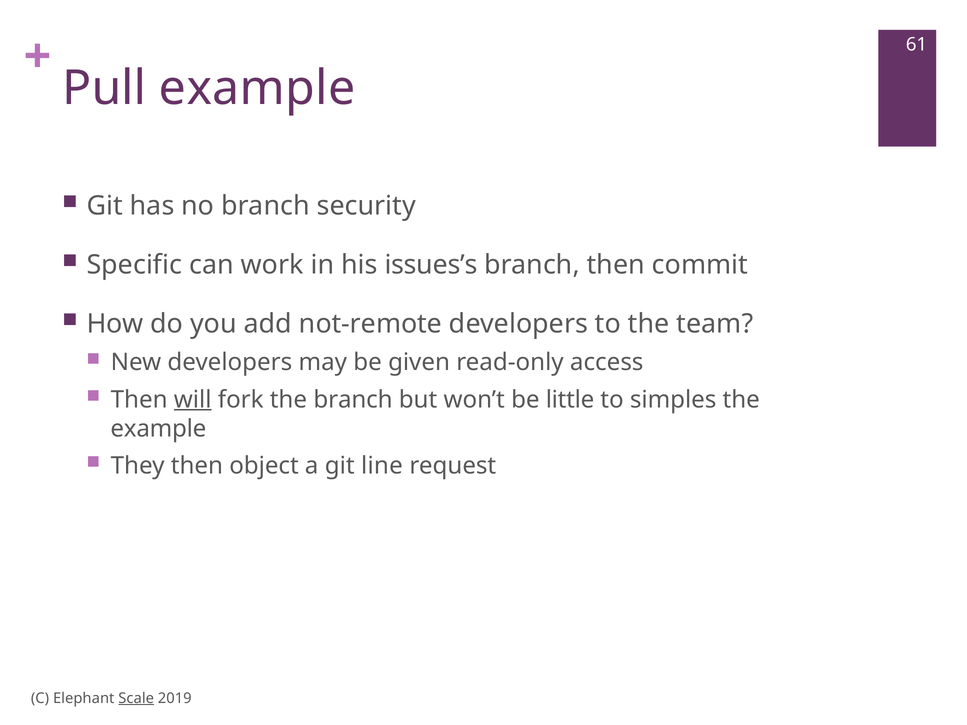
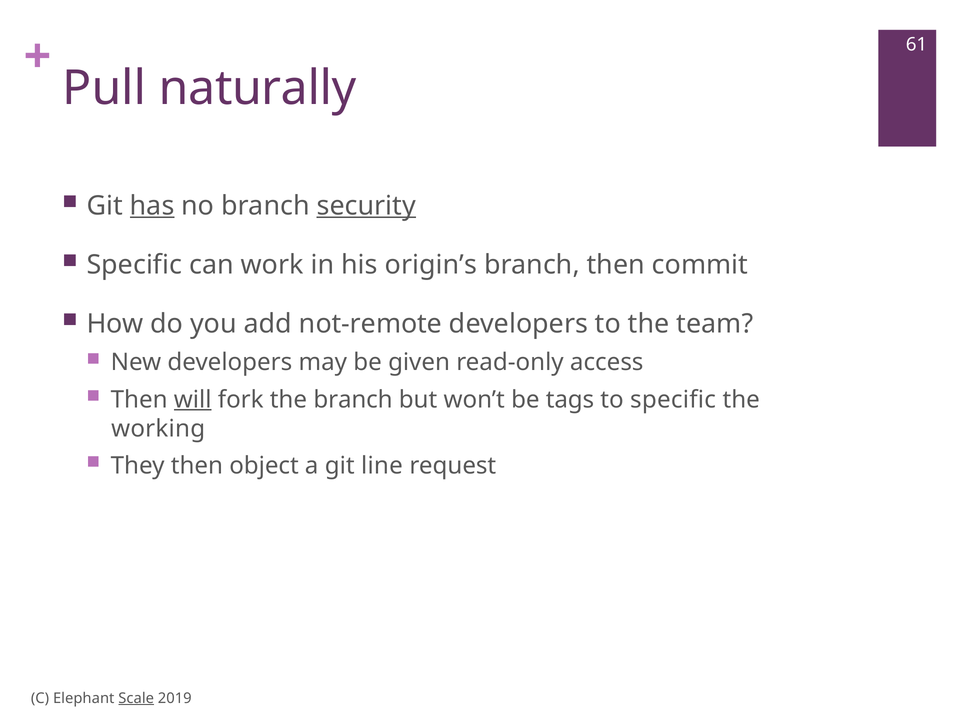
Pull example: example -> naturally (258, 88)
has underline: none -> present (152, 206)
security underline: none -> present (366, 206)
issues’s: issues’s -> origin’s (431, 265)
little: little -> tags (570, 400)
to simples: simples -> specific (673, 400)
example: example -> working (158, 429)
